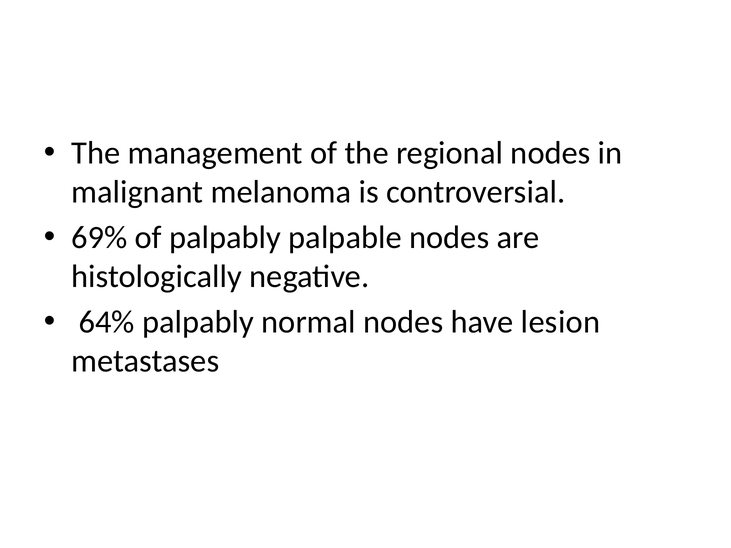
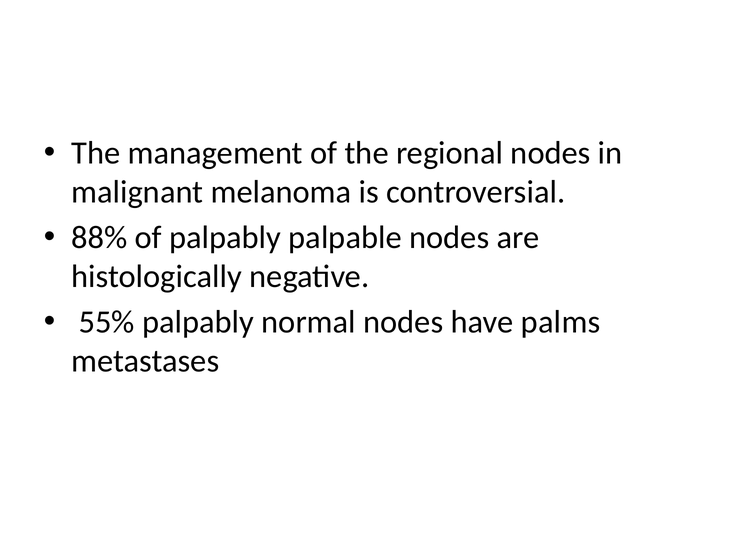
69%: 69% -> 88% (99, 238)
64%: 64% -> 55% (107, 322)
lesion: lesion -> palms (561, 322)
